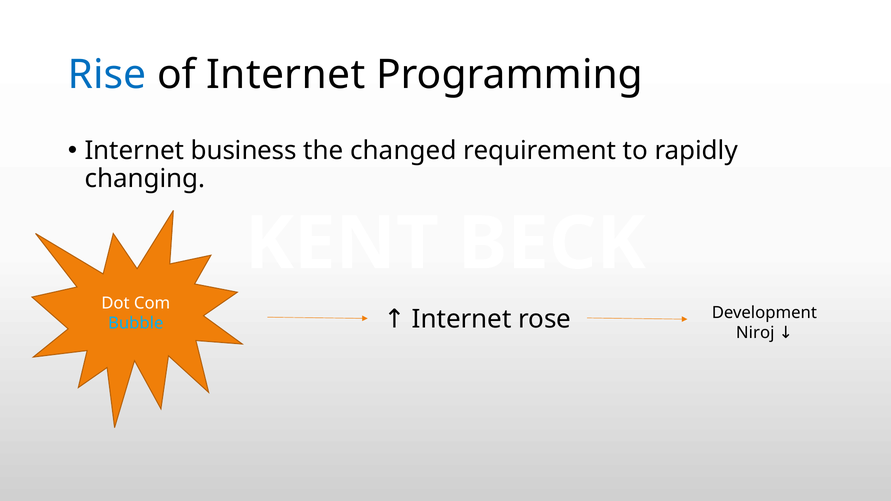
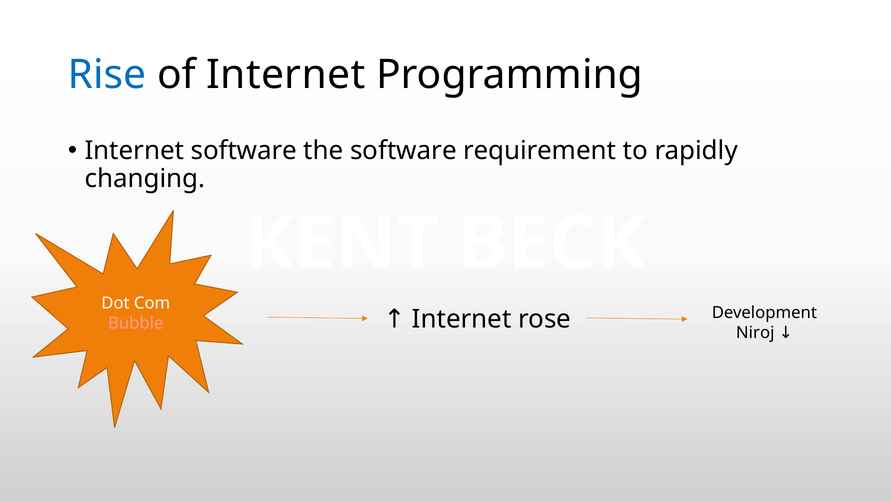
Internet business: business -> software (244, 151)
the changed: changed -> software (403, 151)
Bubble colour: light blue -> pink (136, 324)
